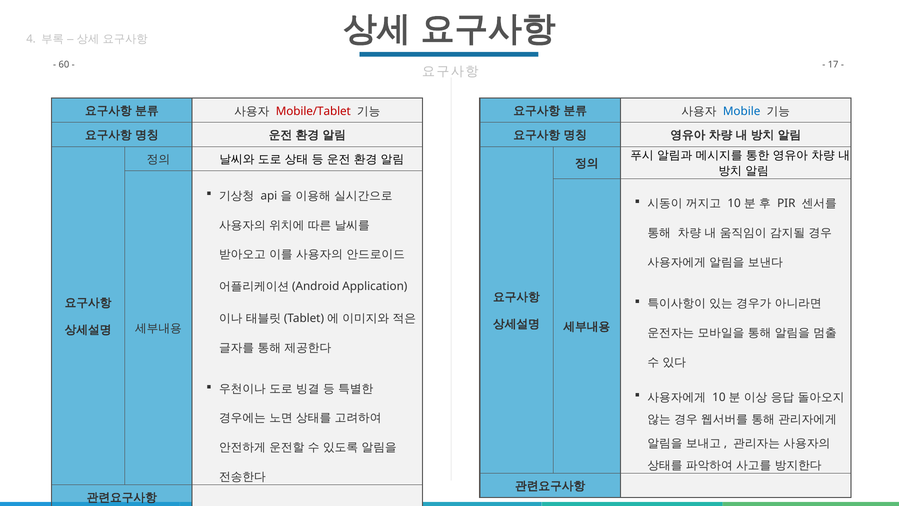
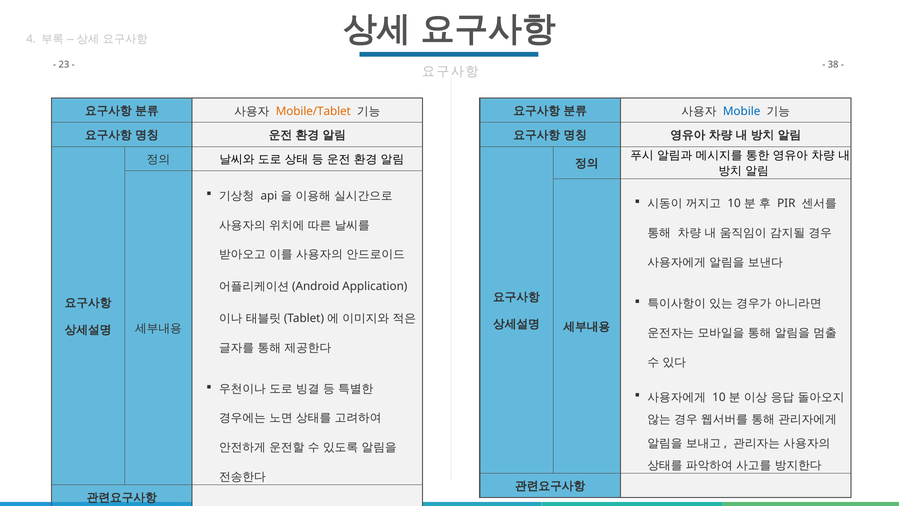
60: 60 -> 23 (64, 65)
17: 17 -> 38 (833, 65)
Mobile/Tablet colour: red -> orange (313, 111)
